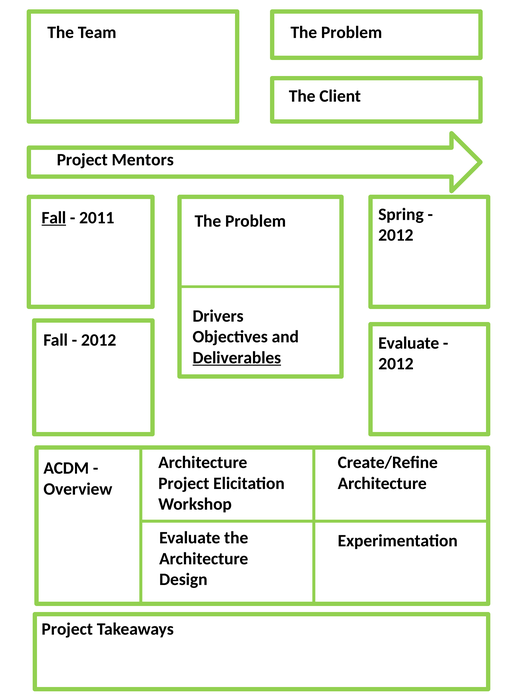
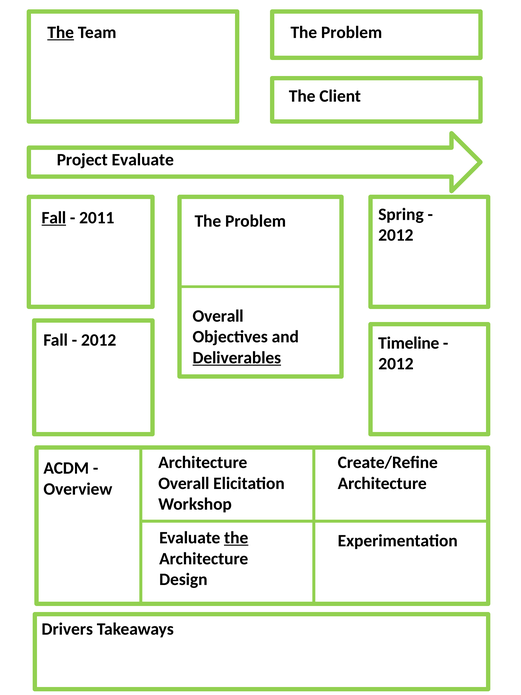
The underline: none -> present (61, 32)
Project Mentors: Mentors -> Evaluate (143, 160)
Drivers: Drivers -> Overall (218, 316)
Evaluate: Evaluate -> Timeline (409, 343)
Project: Project -> Overall (184, 483)
the underline: none -> present (236, 538)
Project: Project -> Drivers (67, 629)
